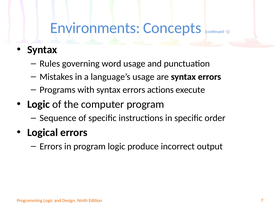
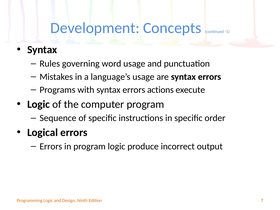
Environments: Environments -> Development (95, 28)
